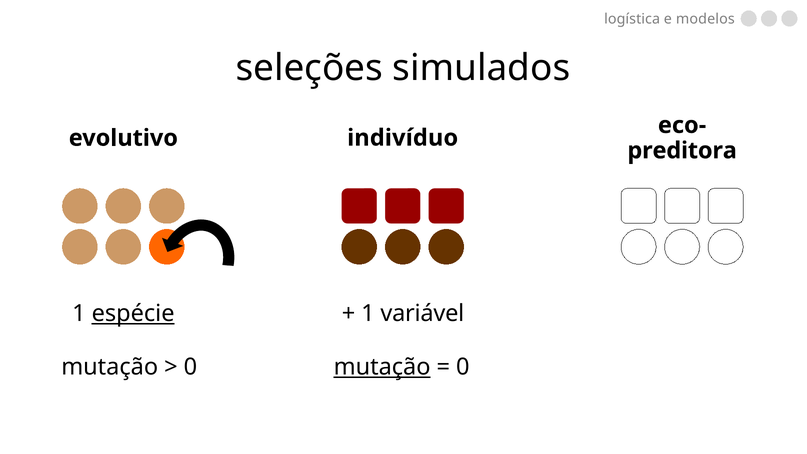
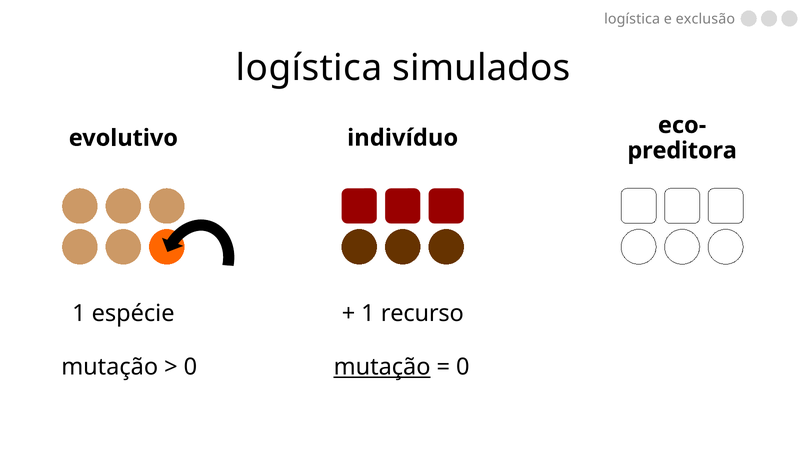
modelos: modelos -> exclusão (705, 19)
seleções: seleções -> logística (309, 68)
espécie underline: present -> none (133, 314)
variável: variável -> recurso (422, 314)
